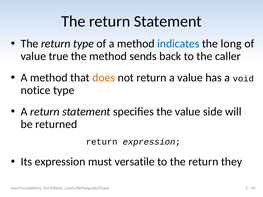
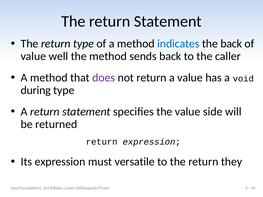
the long: long -> back (231, 44)
true: true -> well (58, 56)
does colour: orange -> purple (104, 78)
notice: notice -> during (36, 90)
